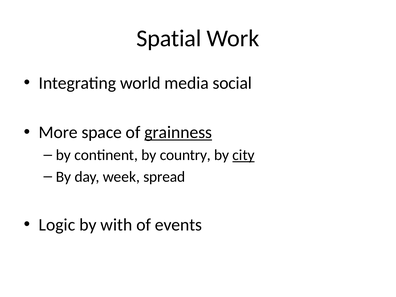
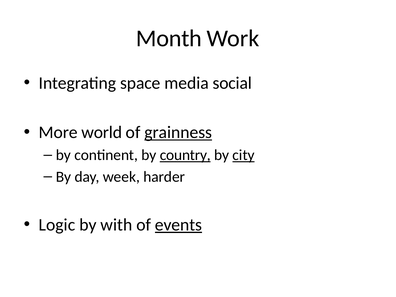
Spatial: Spatial -> Month (169, 38)
world: world -> space (140, 83)
space: space -> world (102, 132)
country underline: none -> present (185, 155)
spread: spread -> harder (164, 177)
events underline: none -> present (178, 225)
